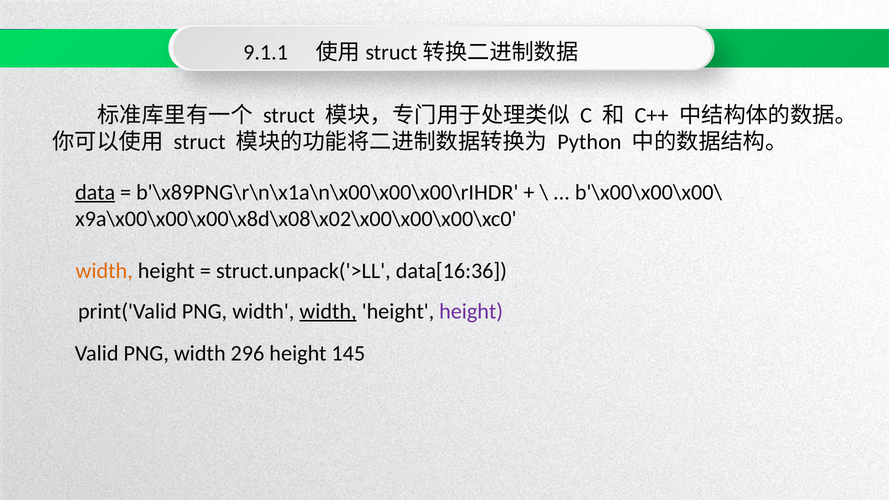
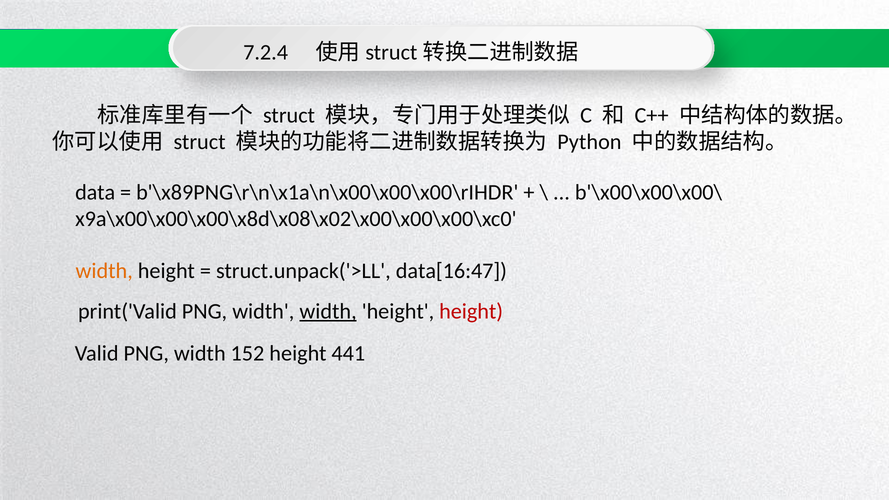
9.1.1: 9.1.1 -> 7.2.4 (266, 53)
data underline: present -> none (95, 192)
data[16:36: data[16:36 -> data[16:47 (451, 271)
height colour: purple -> red (471, 311)
296: 296 -> 152 (247, 353)
145: 145 -> 441 (348, 353)
